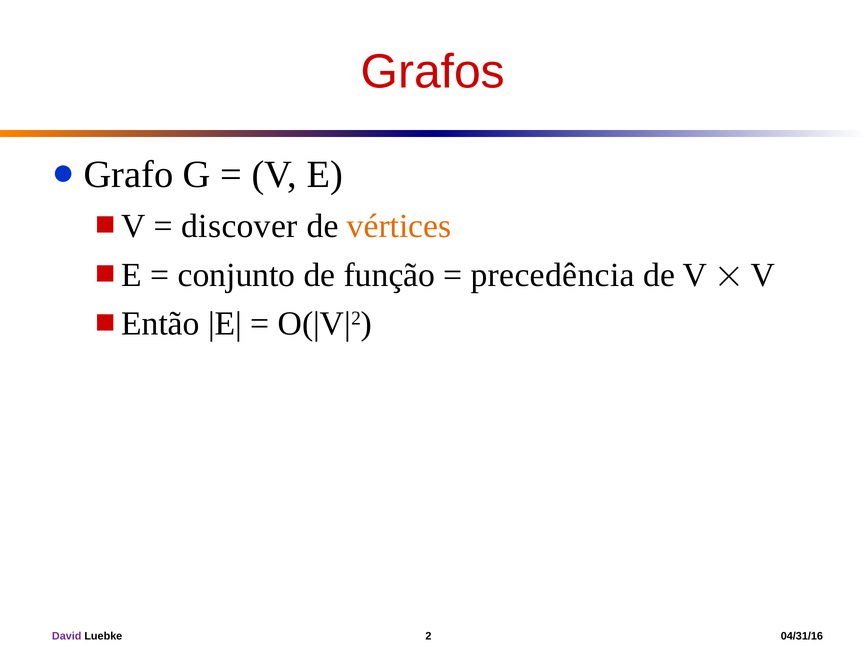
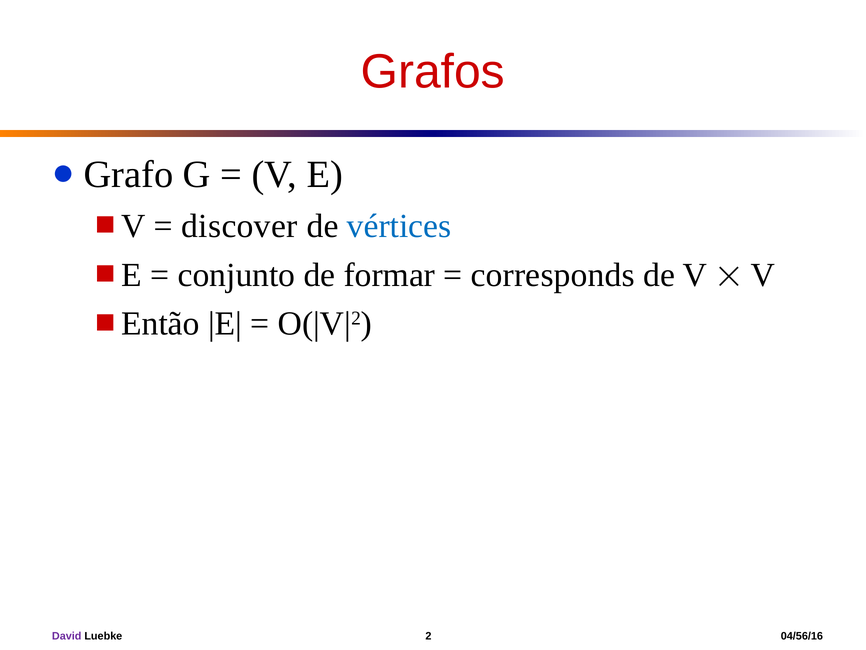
vértices colour: orange -> blue (399, 226)
função: função -> formar (389, 275)
precedência: precedência -> corresponds (553, 275)
04/31/16: 04/31/16 -> 04/56/16 (802, 636)
